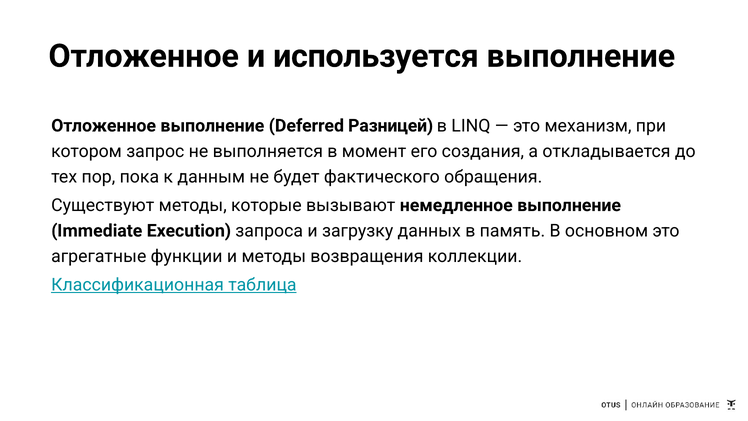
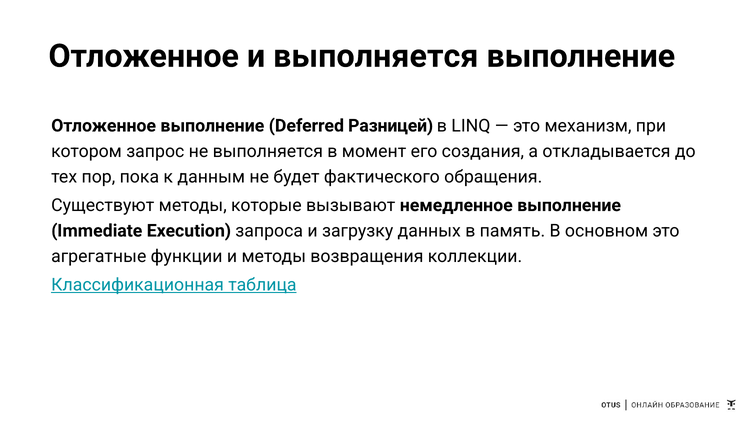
и используется: используется -> выполняется (376, 56)
